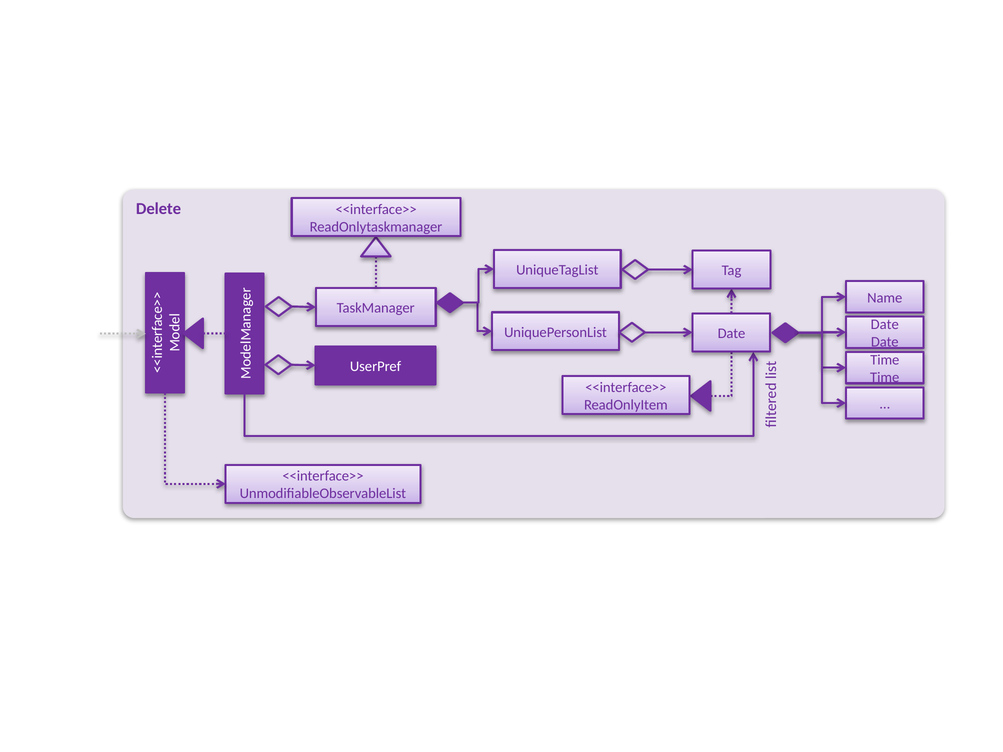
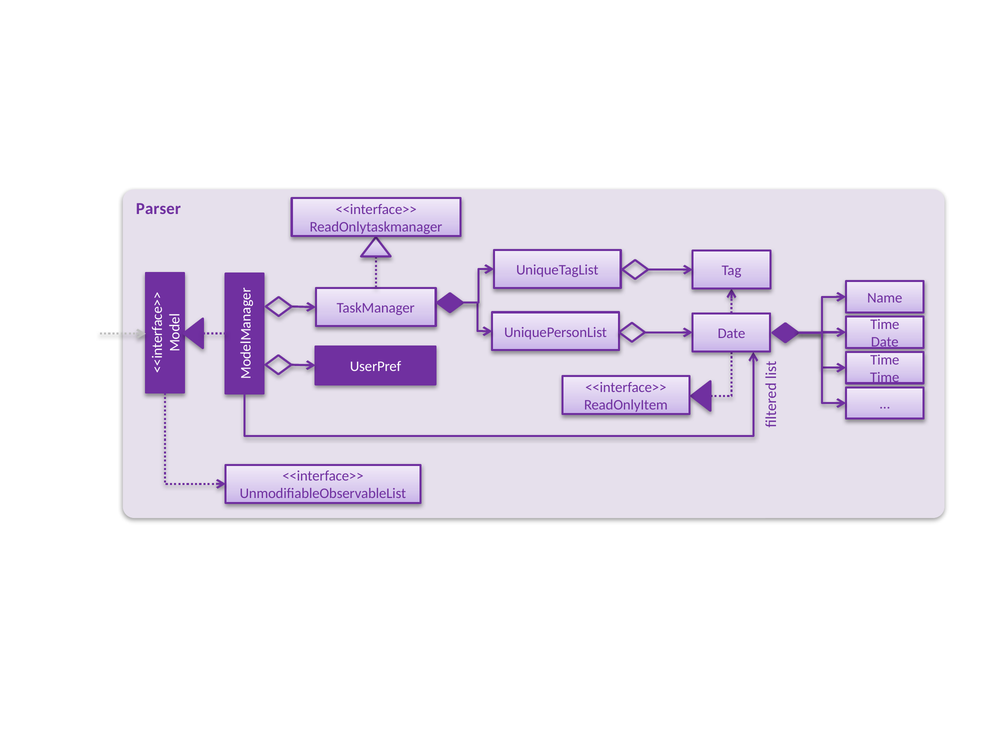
Delete: Delete -> Parser (158, 209)
Date: Date -> Time (885, 325)
